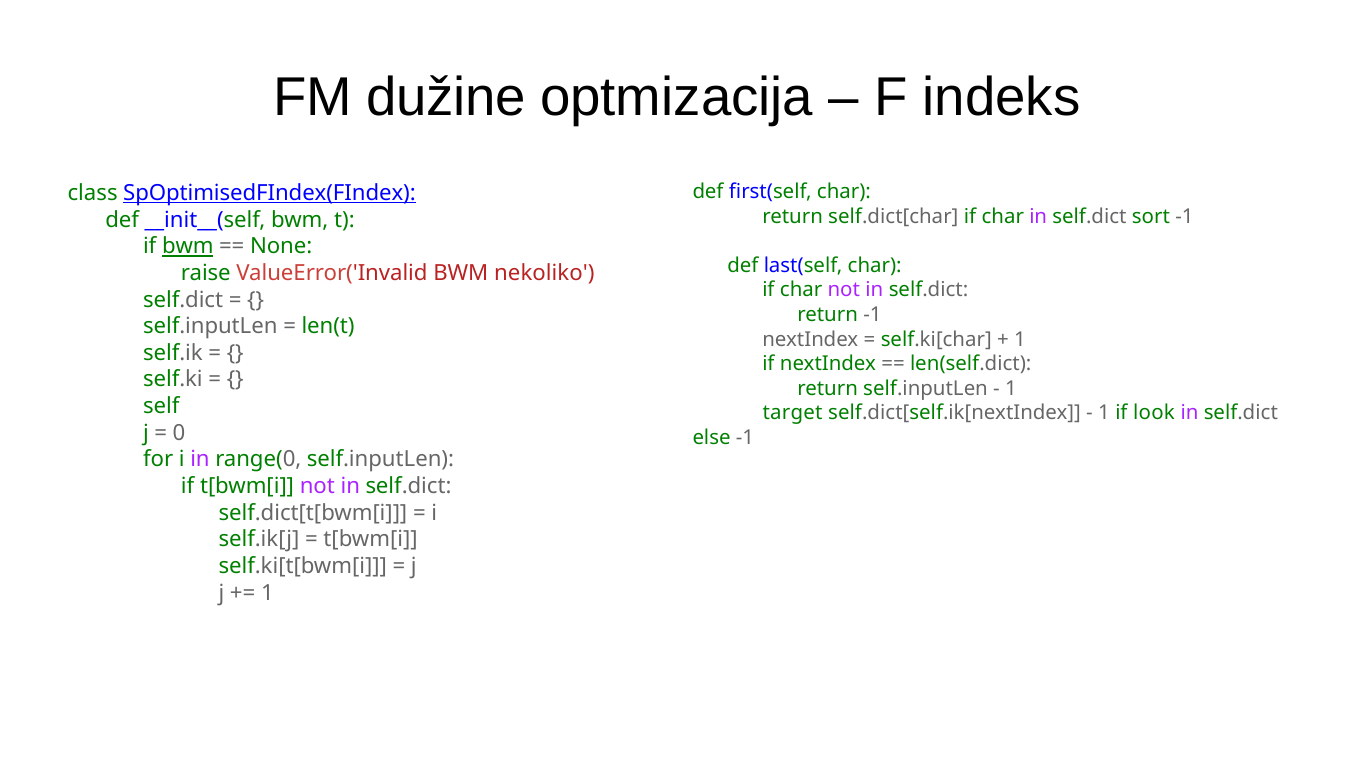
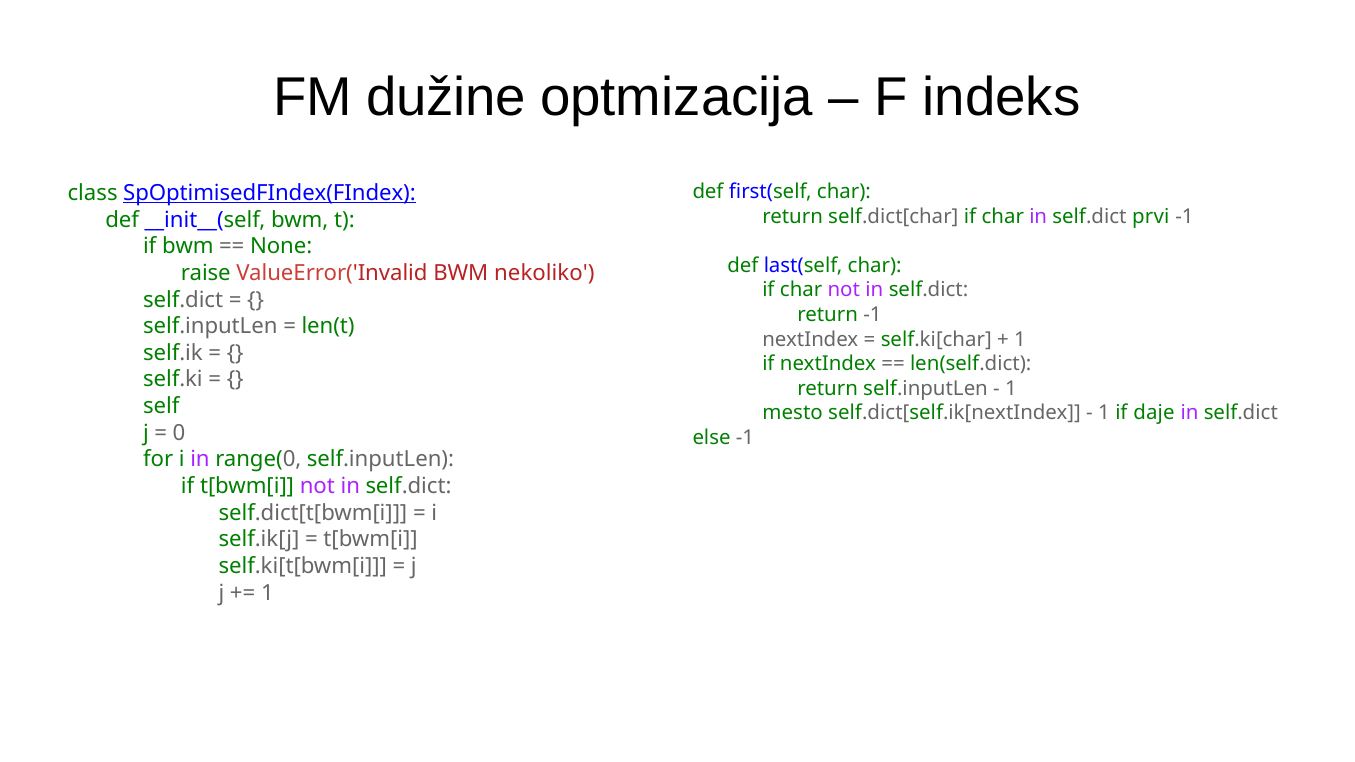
sort: sort -> prvi (1151, 217)
bwm underline: present -> none (188, 246)
target: target -> mesto (793, 413)
look: look -> daje (1154, 413)
